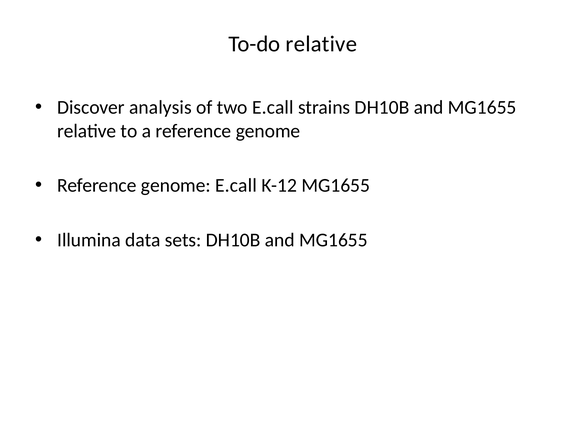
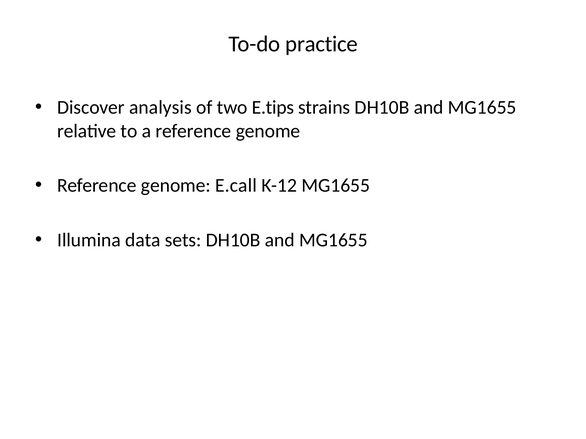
To-do relative: relative -> practice (322, 44)
two E.call: E.call -> E.tips (273, 108)
